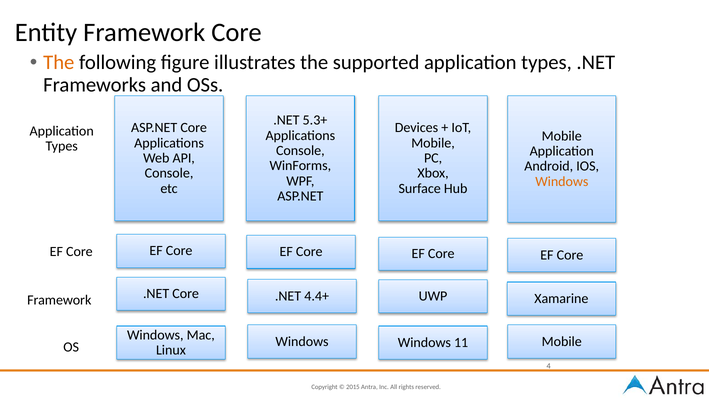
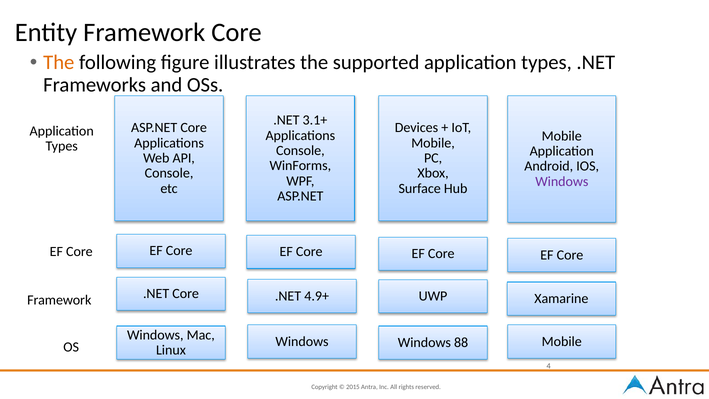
5.3+: 5.3+ -> 3.1+ (315, 120)
Windows colour: orange -> purple (562, 181)
4.4+: 4.4+ -> 4.9+ (317, 296)
11: 11 -> 88 (461, 342)
